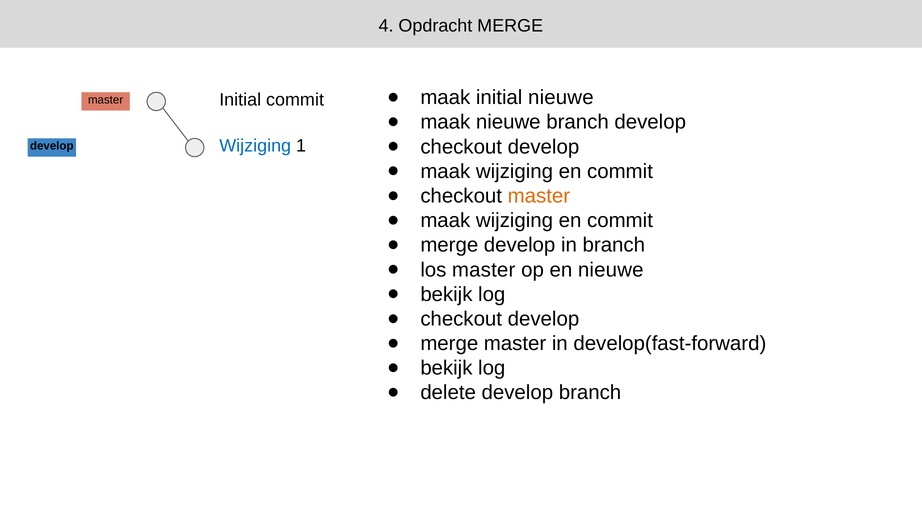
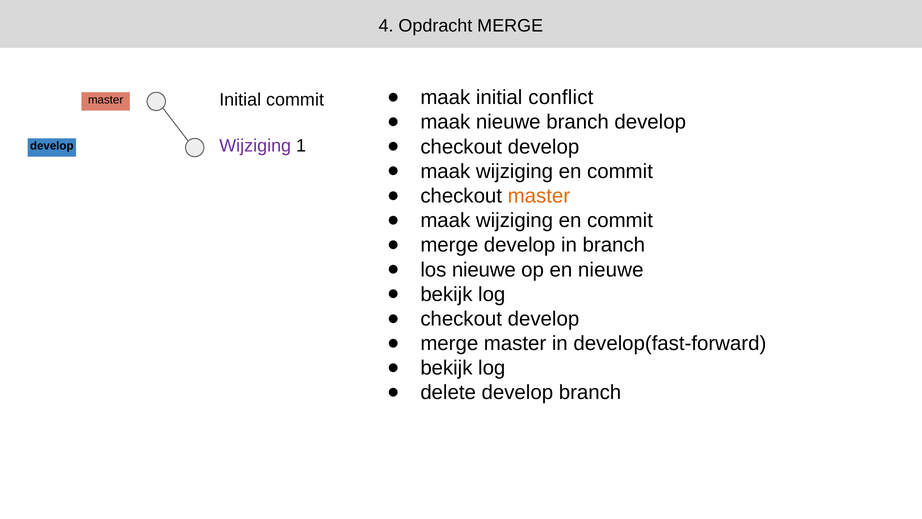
initial nieuwe: nieuwe -> conflict (561, 98)
Wijziging colour: blue -> purple (255, 146)
los master: master -> nieuwe (484, 270)
